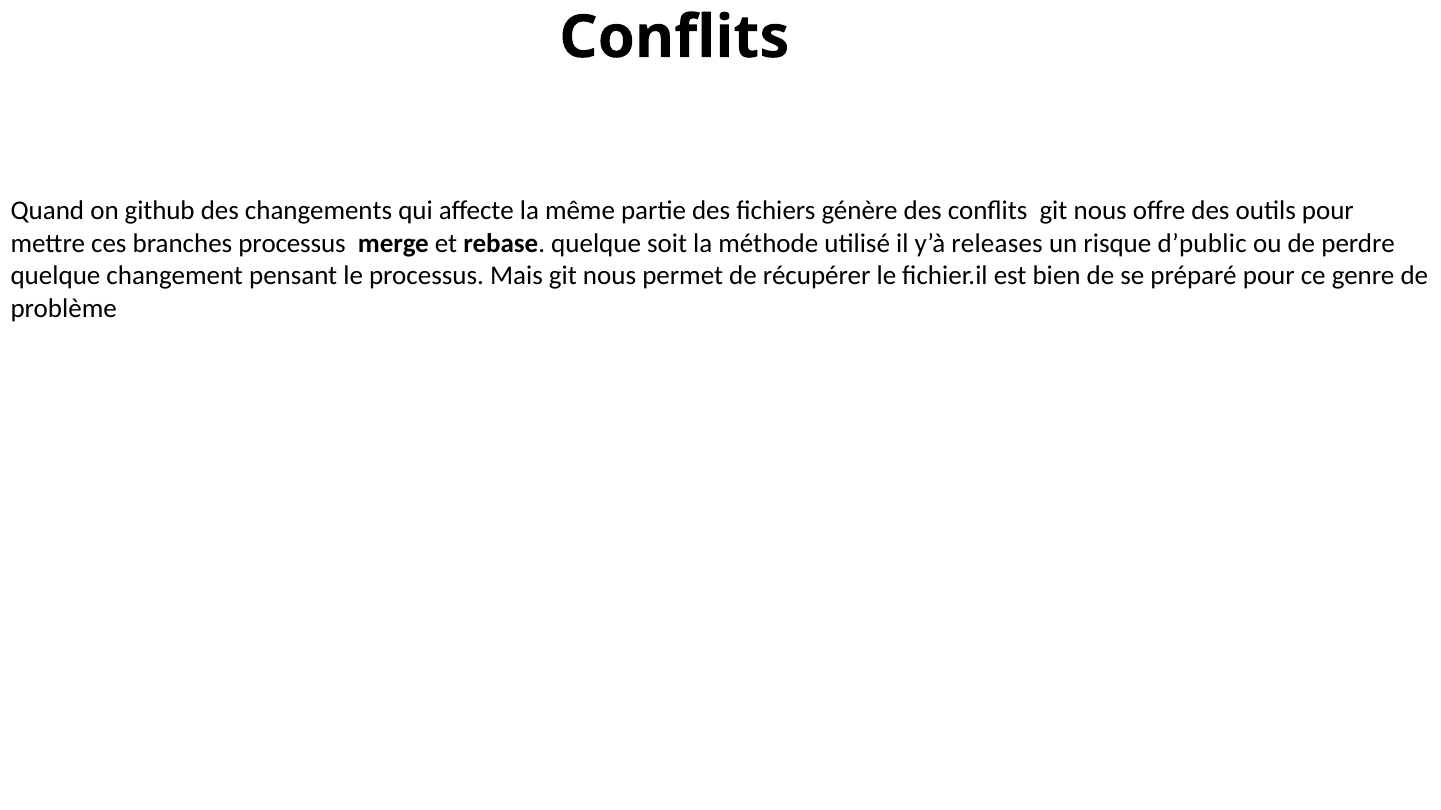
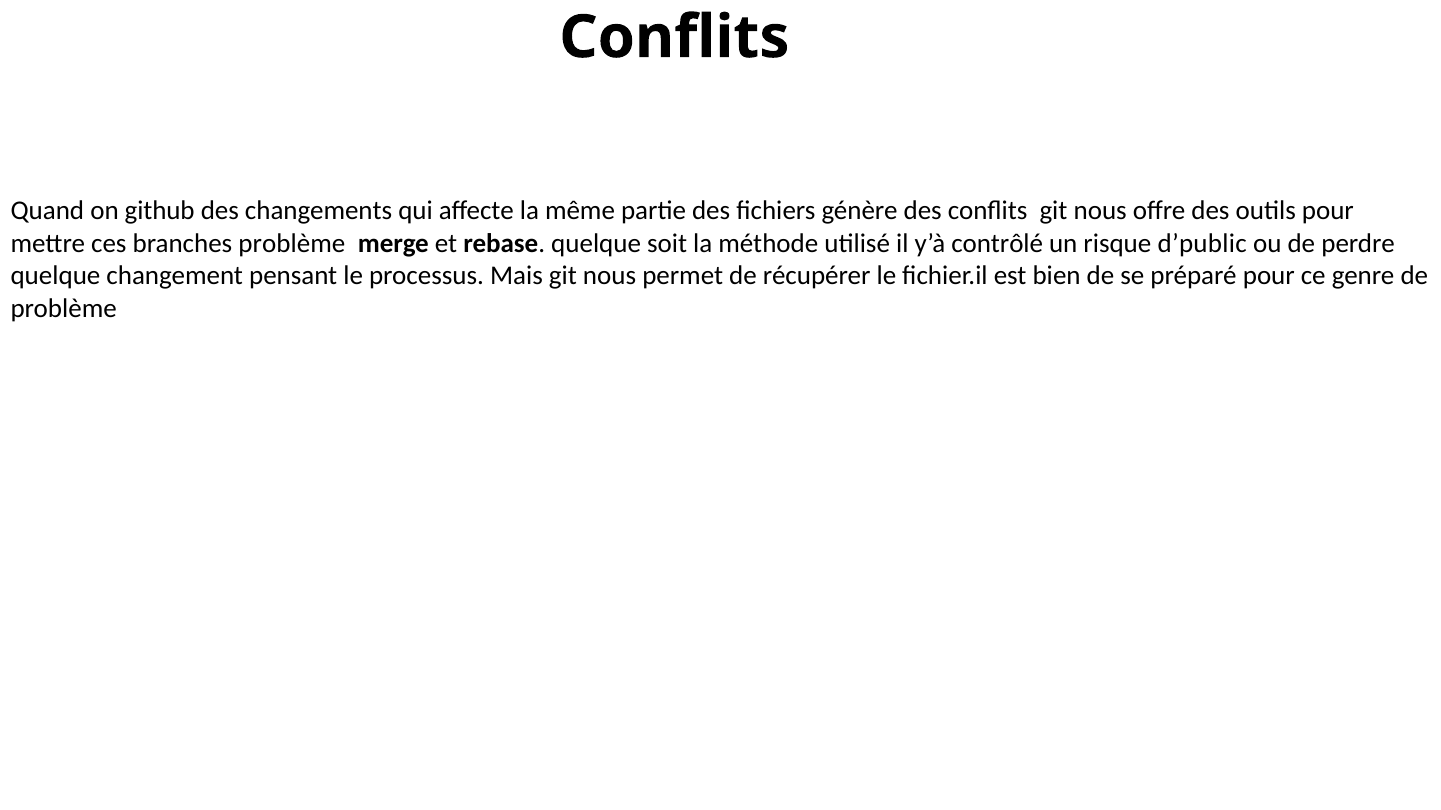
branches processus: processus -> problème (292, 244)
releases: releases -> contrôlé (997, 244)
